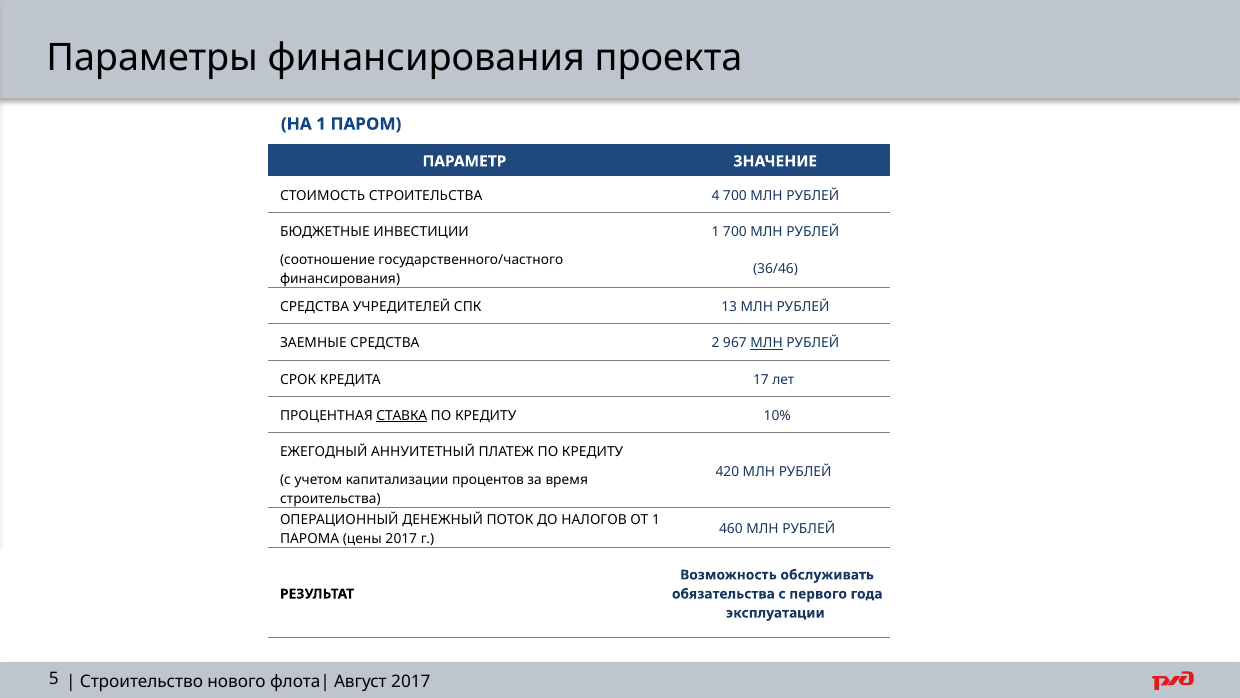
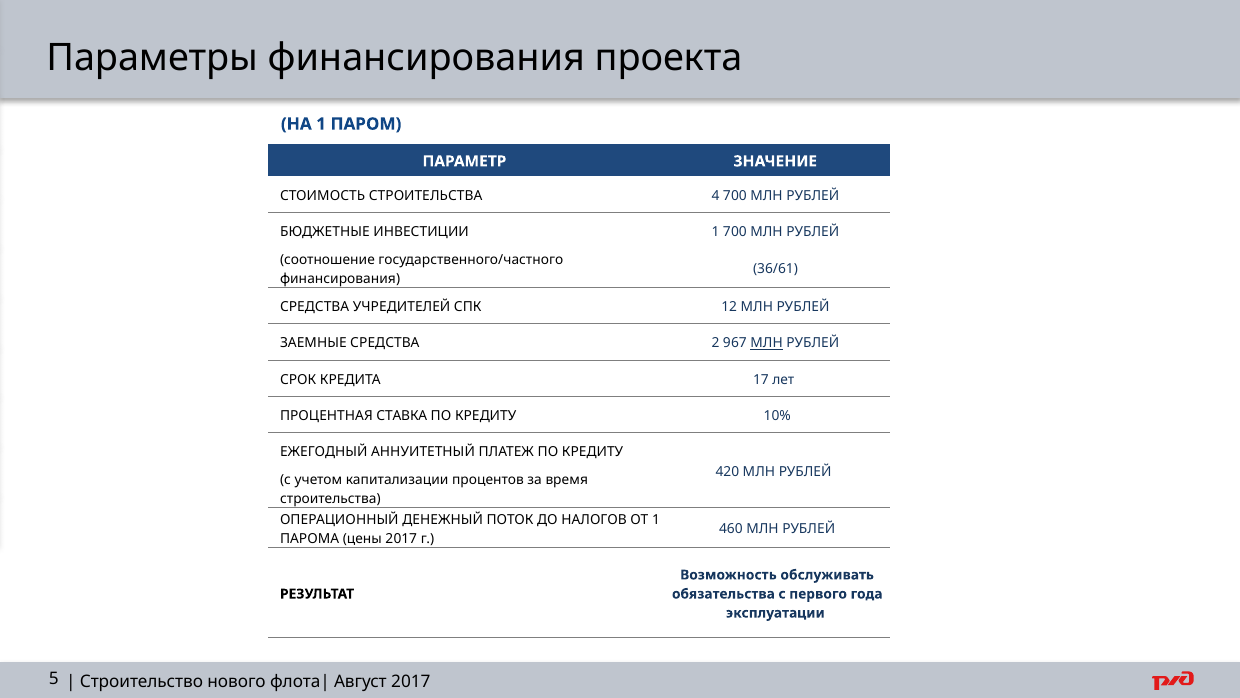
36/46: 36/46 -> 36/61 (776, 269)
13: 13 -> 12 (729, 307)
СТАВКА underline: present -> none (402, 415)
